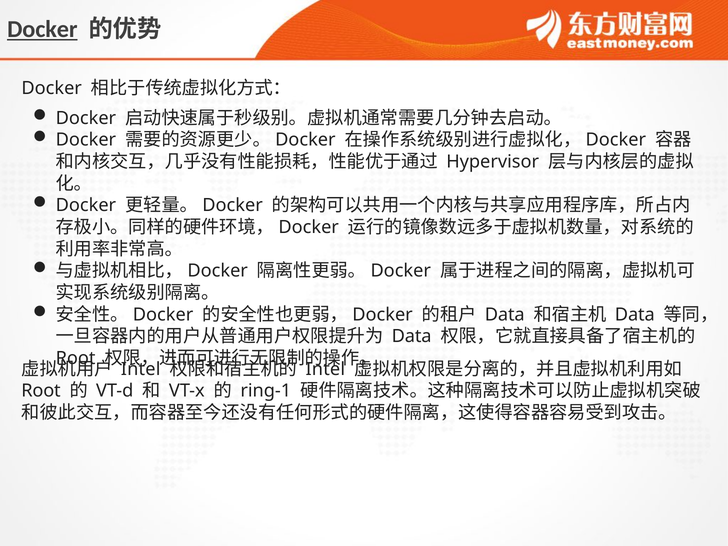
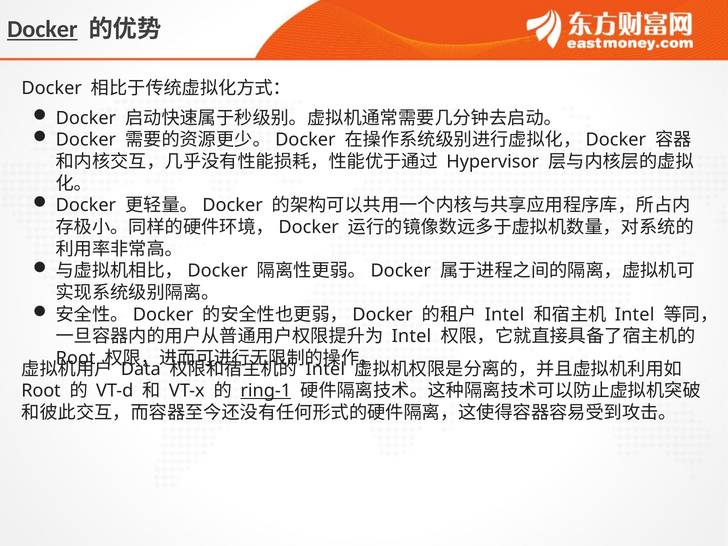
Data: Data -> Intel (505, 315)
Data: Data -> Intel (635, 315)
Data: Data -> Intel (411, 336)
Intel: Intel -> Data (141, 369)
ring-1 underline: none -> present (266, 391)
